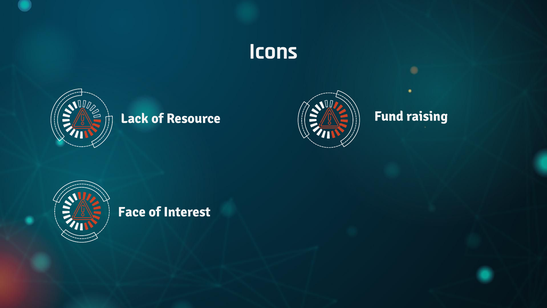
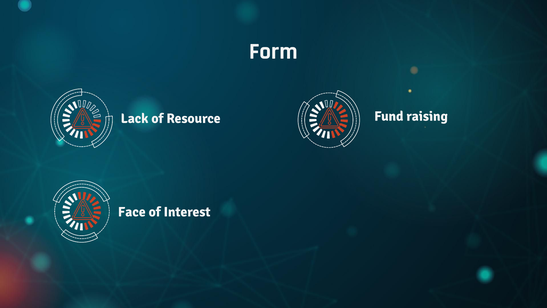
Icons: Icons -> Form (273, 51)
